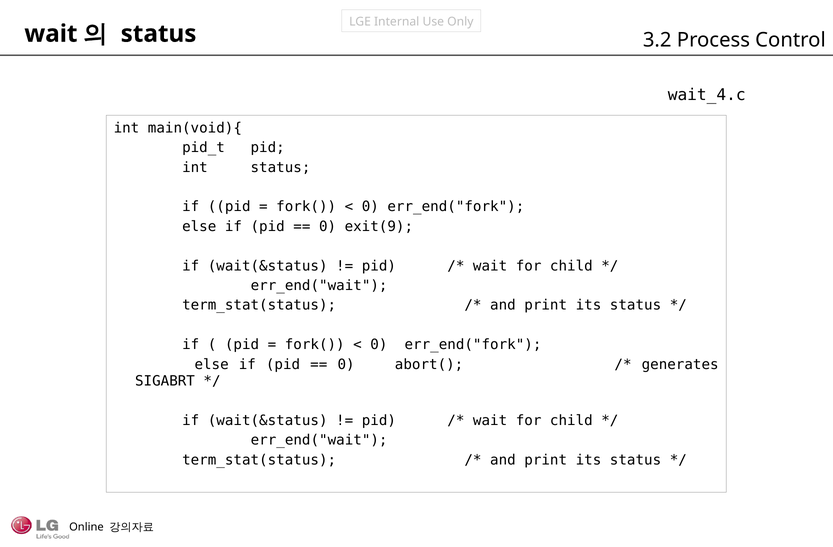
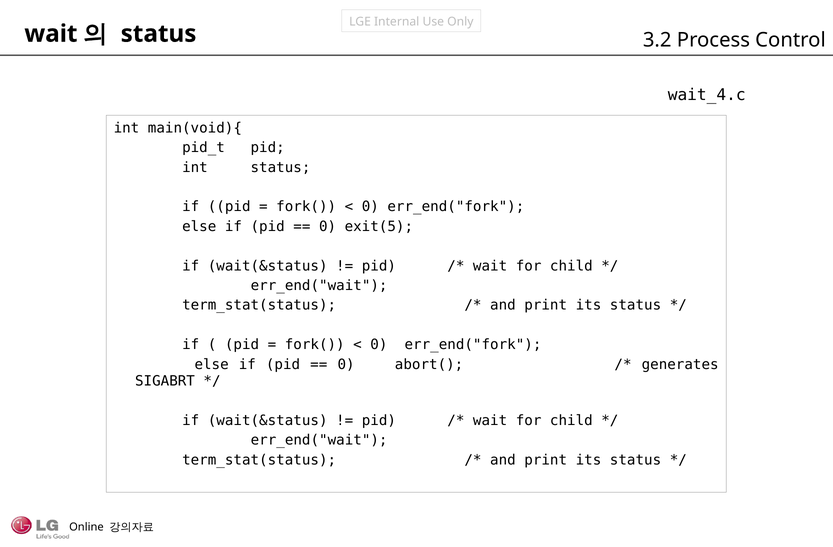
exit(9: exit(9 -> exit(5 (379, 226)
